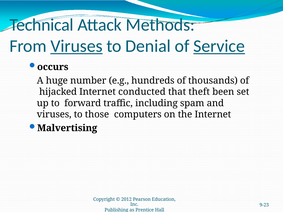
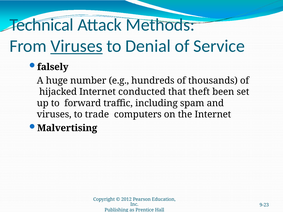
Service underline: present -> none (219, 46)
occurs: occurs -> falsely (53, 67)
those: those -> trade (97, 115)
